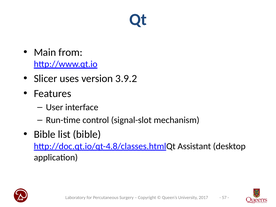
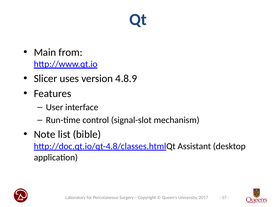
3.9.2: 3.9.2 -> 4.8.9 (126, 79)
Bible: Bible -> Note (45, 134)
